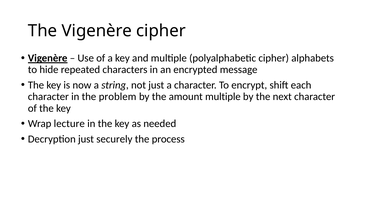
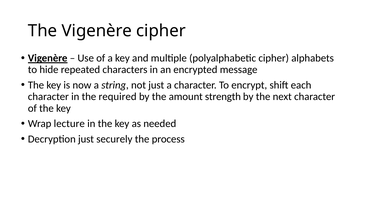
problem: problem -> required (118, 96)
amount multiple: multiple -> strength (223, 96)
